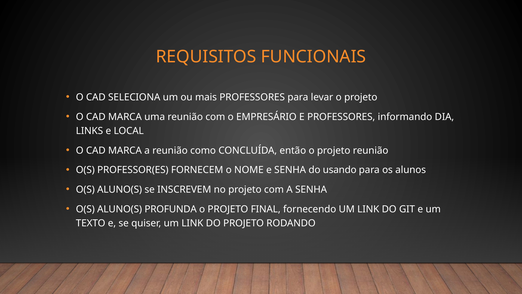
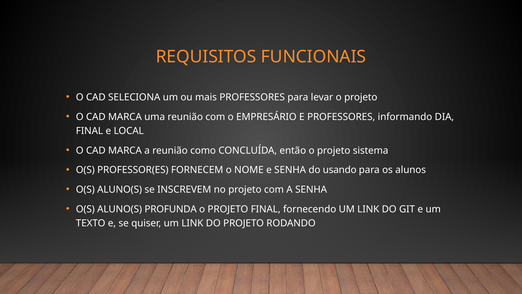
LINKS: LINKS -> FINAL (89, 131)
projeto reunião: reunião -> sistema (371, 150)
